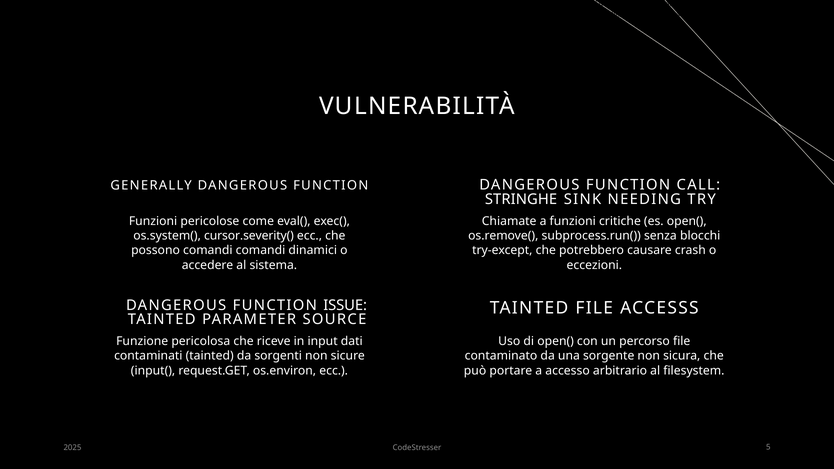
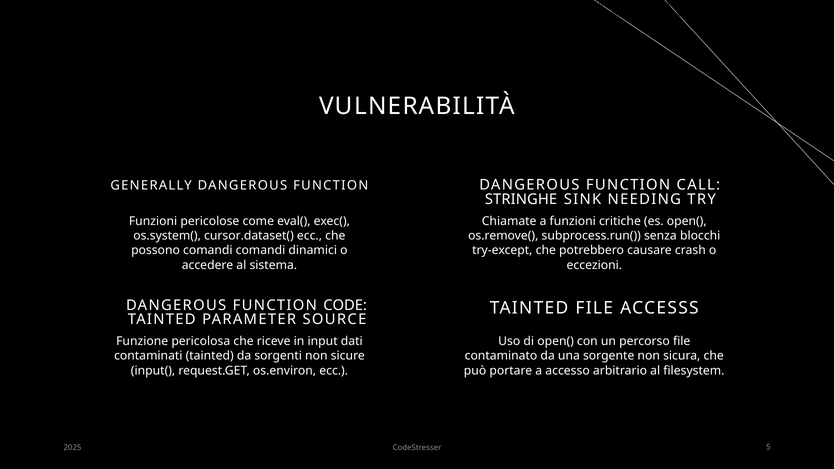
cursor.severity(: cursor.severity( -> cursor.dataset( (249, 236)
ISSUE: ISSUE -> CODE (345, 305)
